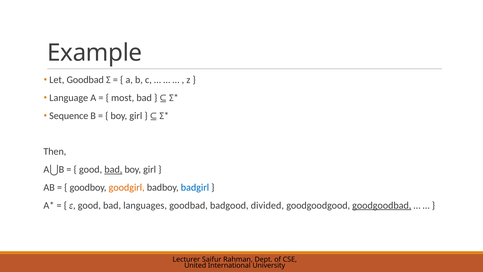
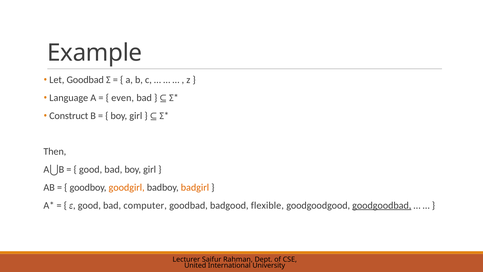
most: most -> even (123, 98)
Sequence: Sequence -> Construct (69, 116)
bad underline: present -> none (113, 169)
badgirl colour: blue -> orange (195, 187)
languages: languages -> computer (145, 205)
divided: divided -> flexible (267, 205)
